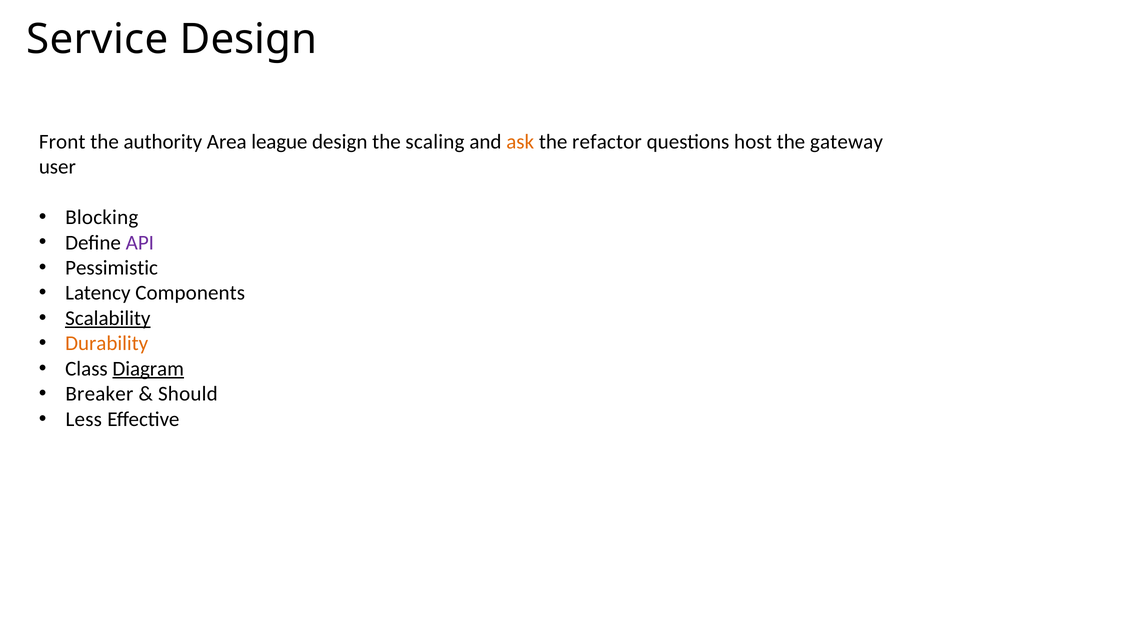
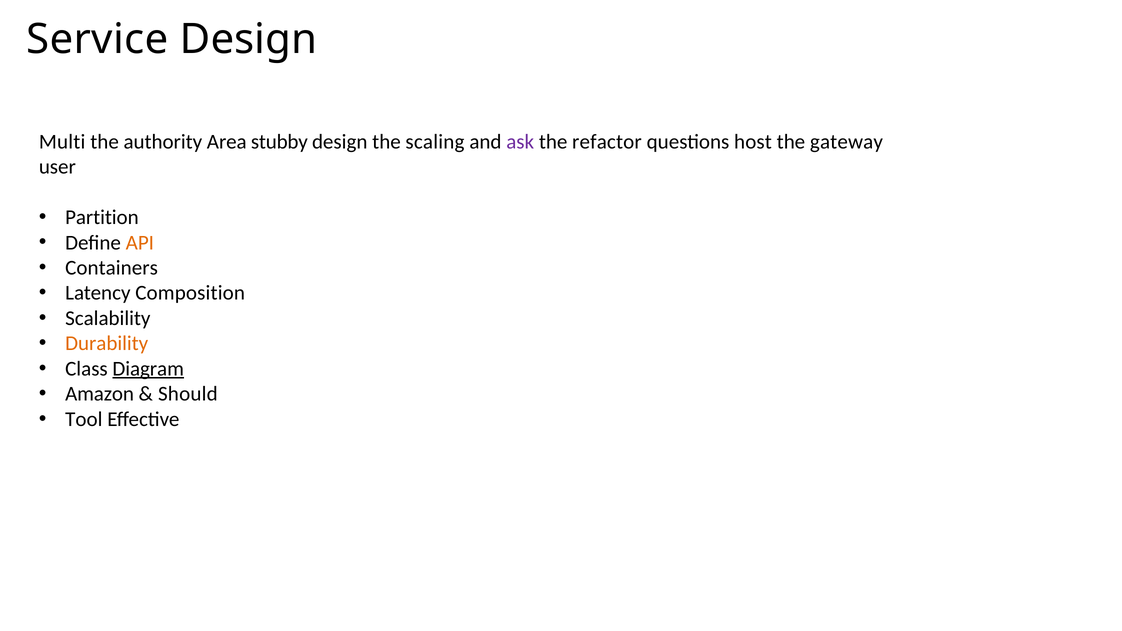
Front: Front -> Multi (62, 142)
league: league -> stubby (279, 142)
ask colour: orange -> purple (520, 142)
Blocking: Blocking -> Partition (102, 217)
API colour: purple -> orange (140, 243)
Pessimistic: Pessimistic -> Containers (112, 268)
Components: Components -> Composition (190, 293)
Scalability underline: present -> none (108, 318)
Breaker: Breaker -> Amazon (100, 394)
Less: Less -> Tool (84, 419)
